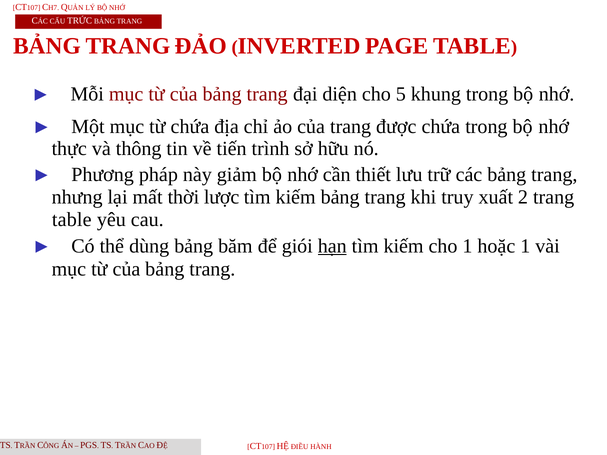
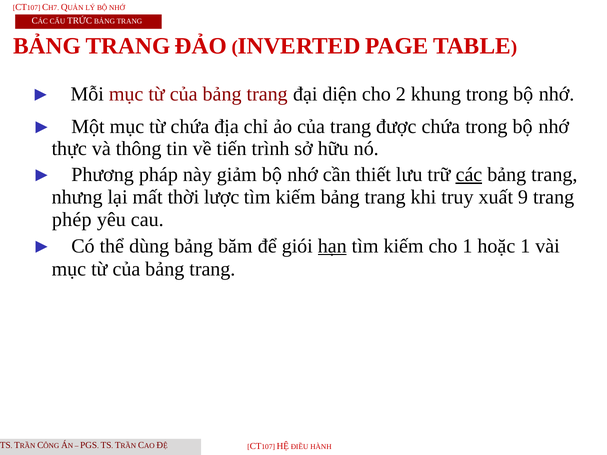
5: 5 -> 2 (401, 94)
các underline: none -> present (469, 175)
2: 2 -> 9 (523, 197)
table: table -> phép (72, 220)
